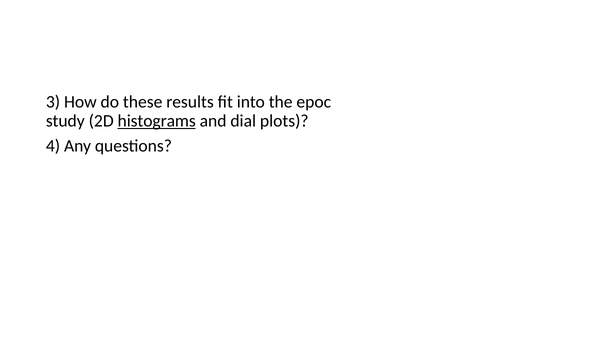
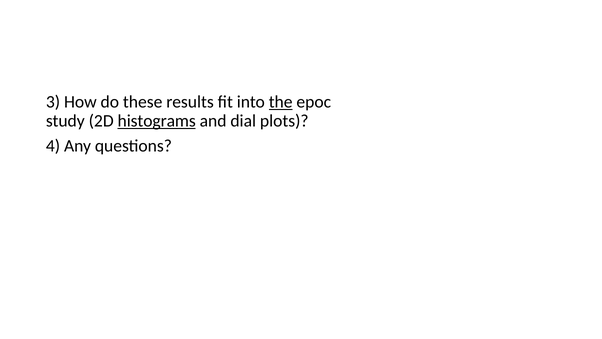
the underline: none -> present (281, 102)
